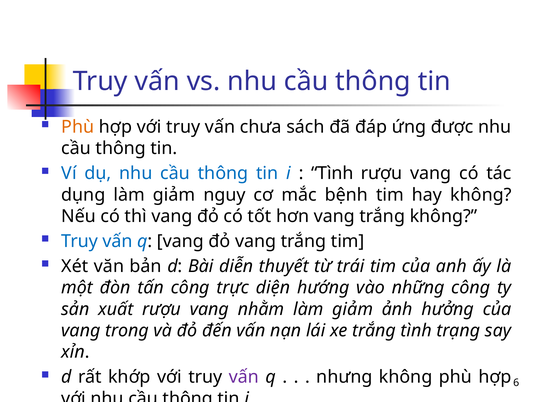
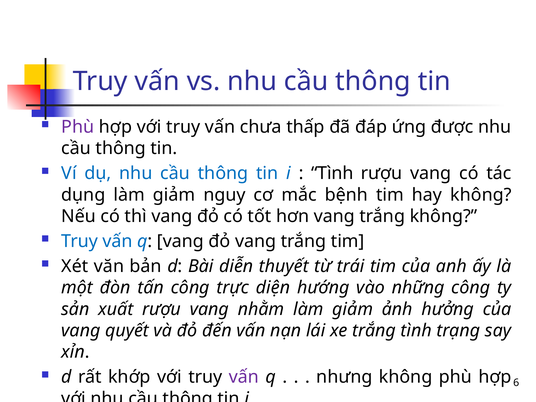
Phù colour: orange -> purple (78, 127)
sách: sách -> thấp (305, 127)
trong: trong -> quyết (127, 331)
